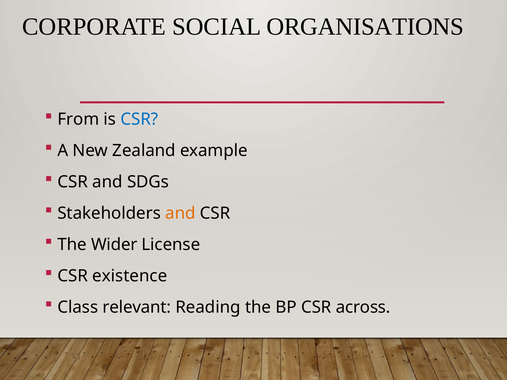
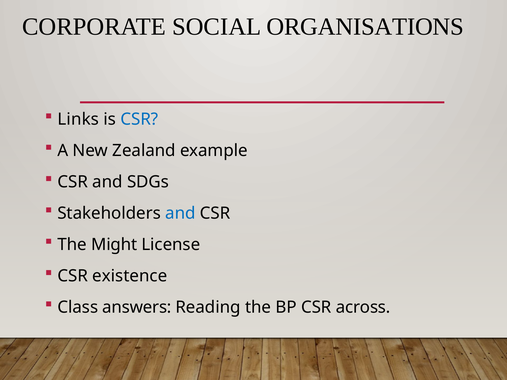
From: From -> Links (78, 119)
and colour: orange -> blue (180, 213)
Wider: Wider -> Might (114, 245)
relevant: relevant -> answers (137, 308)
